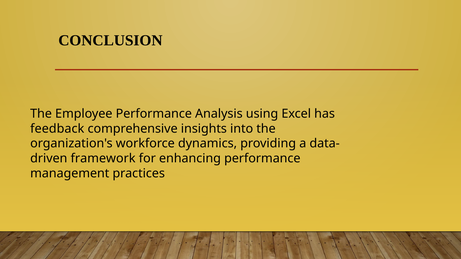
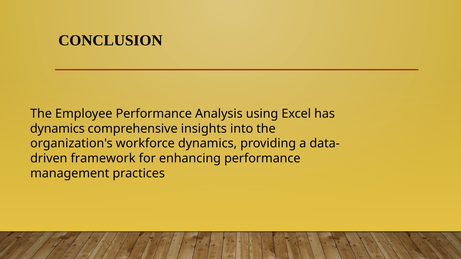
feedback: feedback -> dynamics (57, 129)
